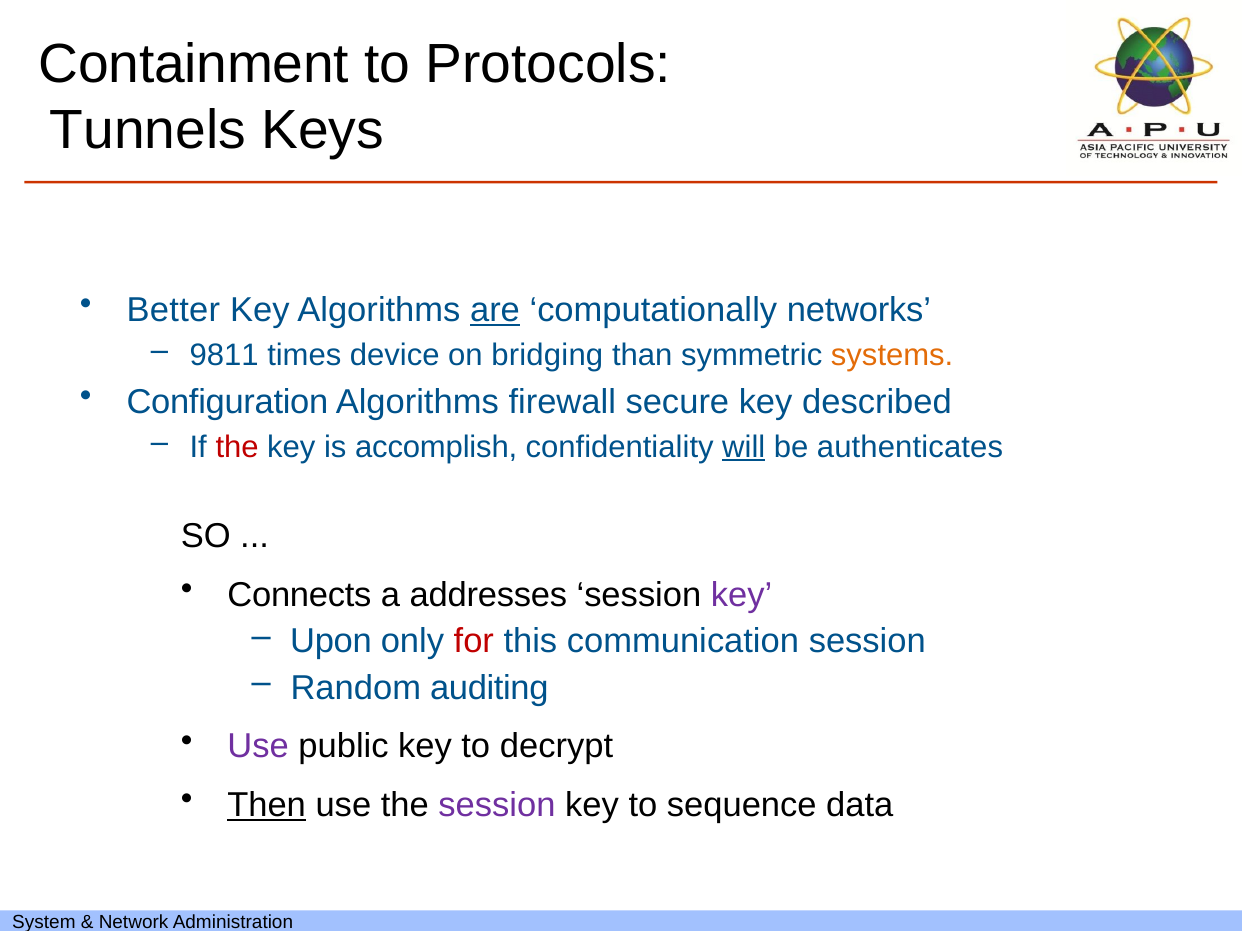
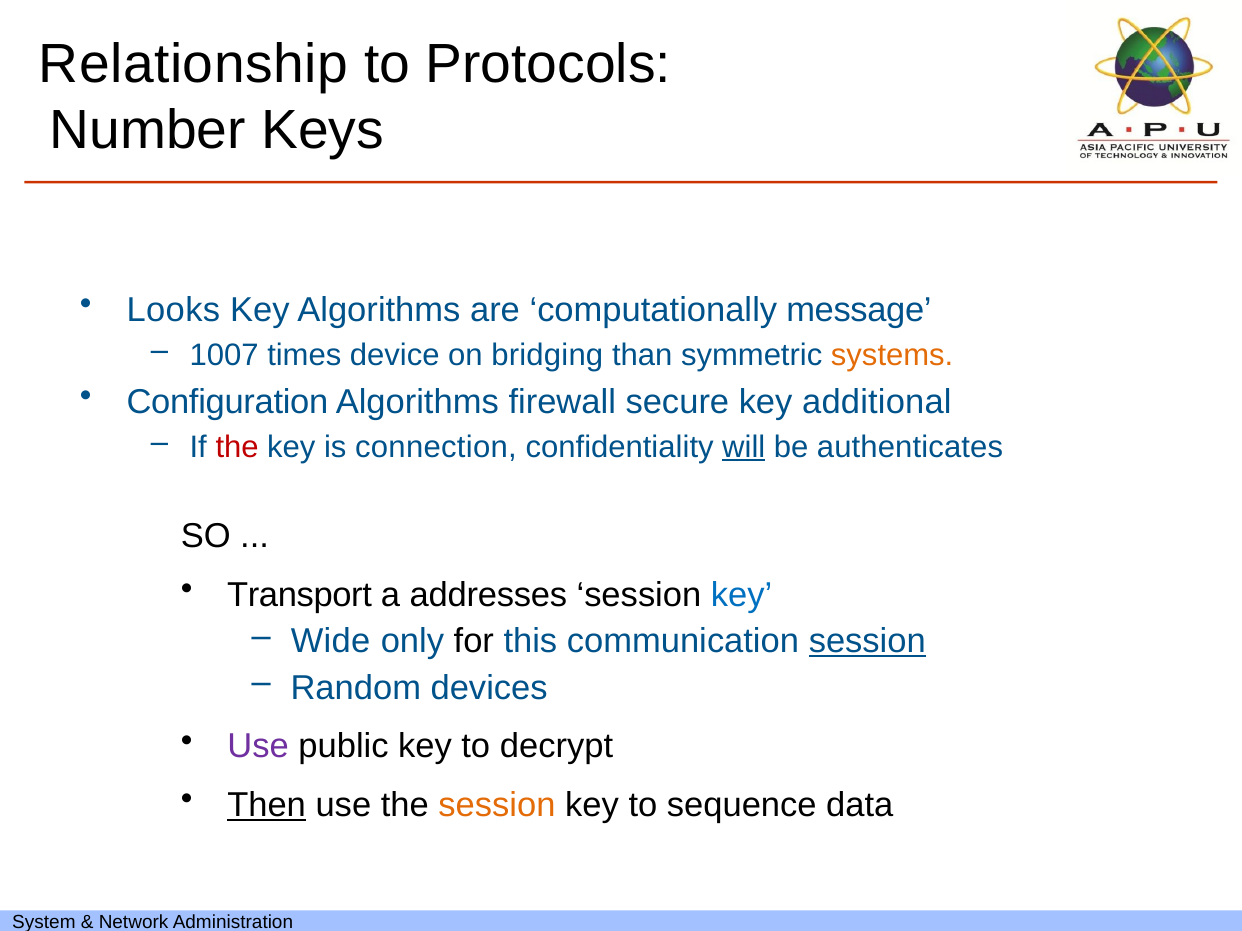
Containment: Containment -> Relationship (194, 65)
Tunnels: Tunnels -> Number (148, 131)
Better: Better -> Looks (173, 310)
are underline: present -> none (495, 310)
networks: networks -> message (859, 310)
9811: 9811 -> 1007 (224, 355)
described: described -> additional (877, 402)
accomplish: accomplish -> connection (436, 447)
Connects: Connects -> Transport (299, 595)
key colour: purple -> blue (742, 595)
Upon: Upon -> Wide (331, 642)
for colour: red -> black (474, 642)
session underline: none -> present (867, 642)
auditing: auditing -> devices (489, 688)
session colour: purple -> orange (497, 806)
